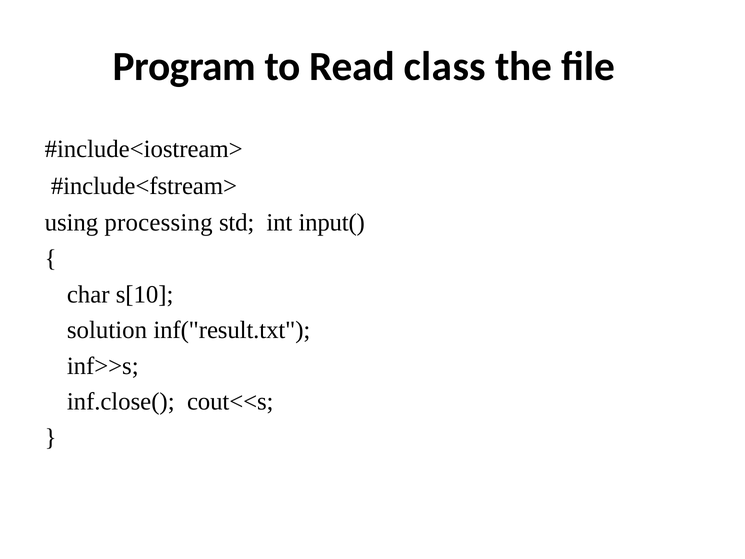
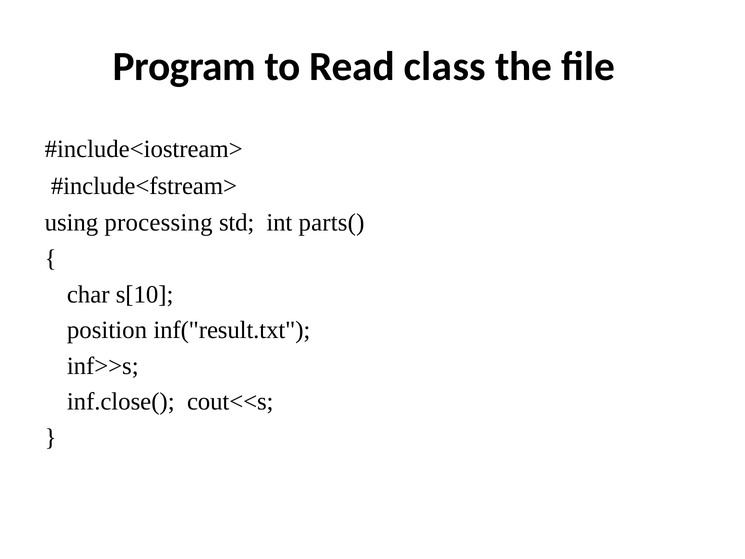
input(: input( -> parts( (331, 223)
solution: solution -> position (107, 330)
